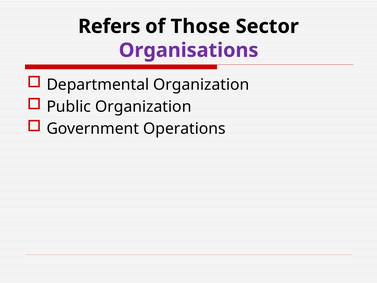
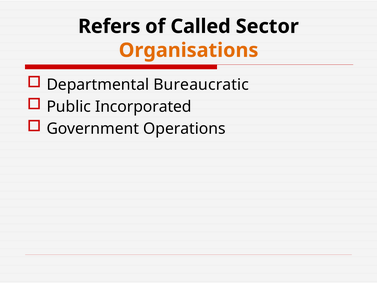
Those: Those -> Called (201, 26)
Organisations colour: purple -> orange (189, 50)
Departmental Organization: Organization -> Bureaucratic (201, 85)
Public Organization: Organization -> Incorporated (143, 107)
